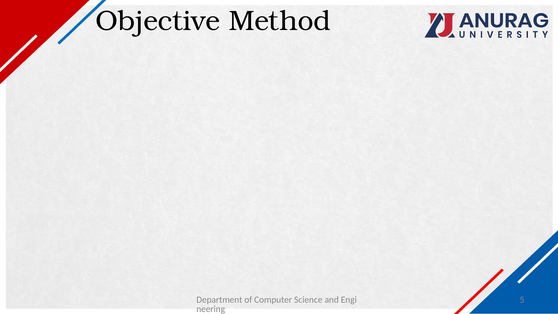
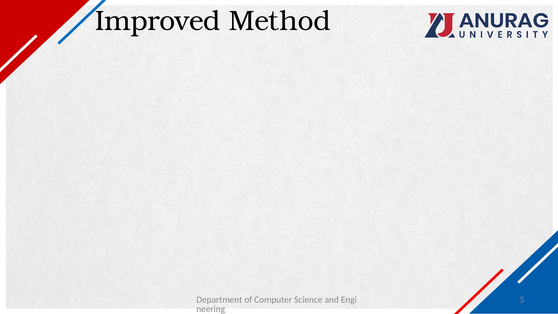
Objective: Objective -> Improved (158, 21)
